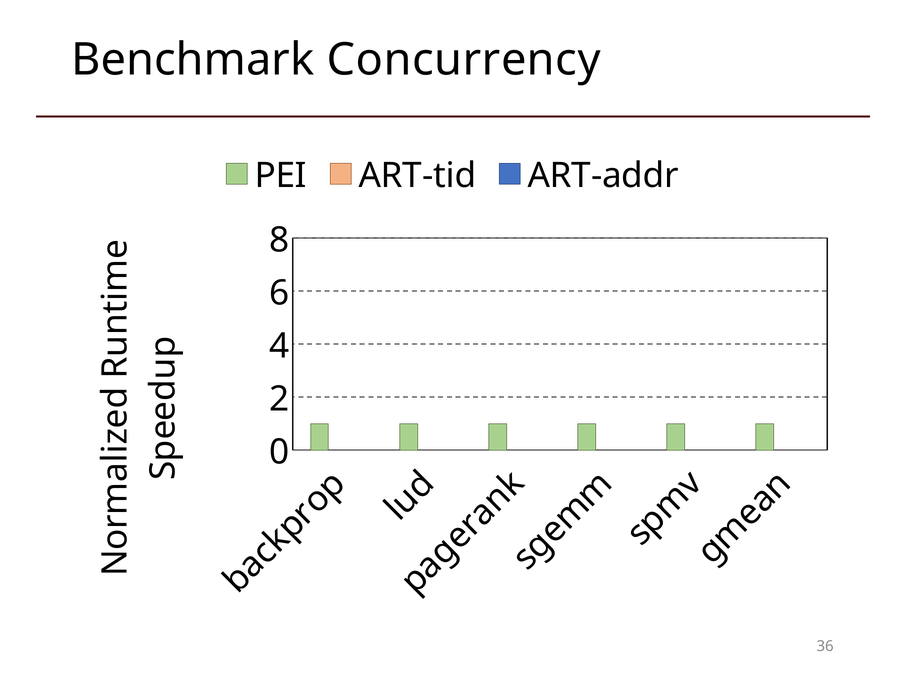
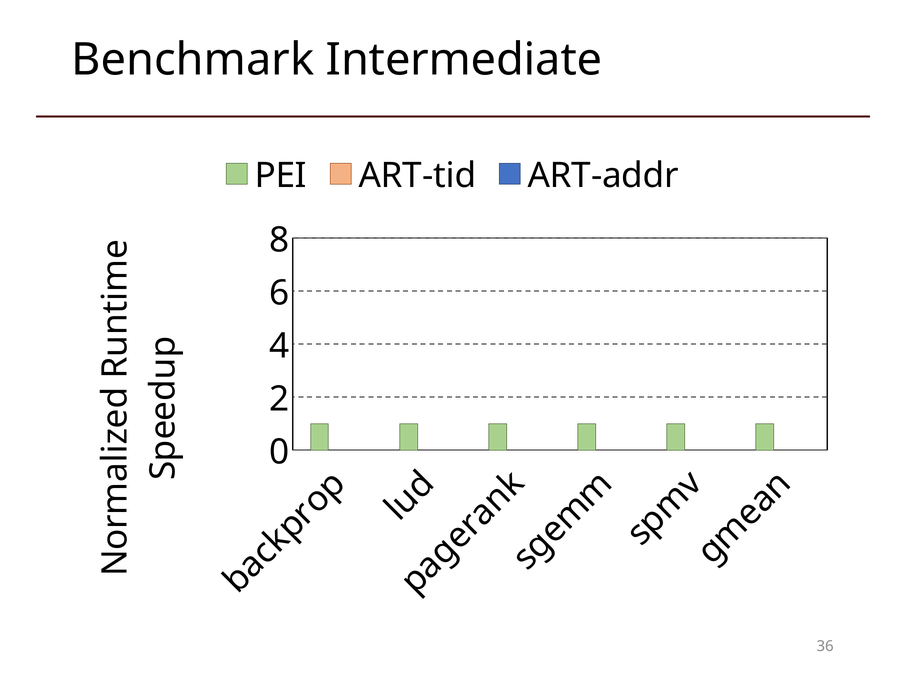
Concurrency: Concurrency -> Intermediate (464, 60)
